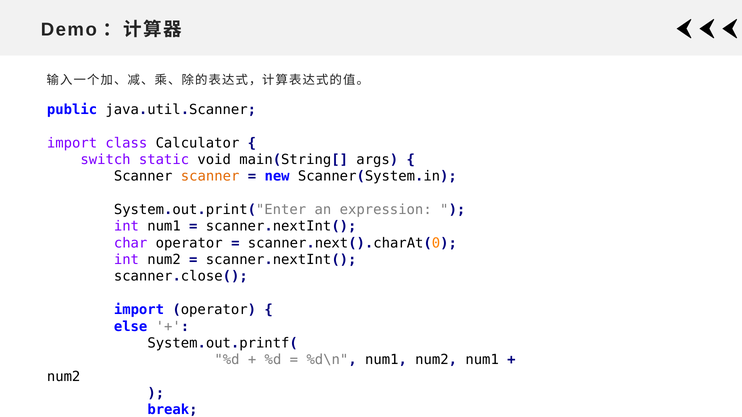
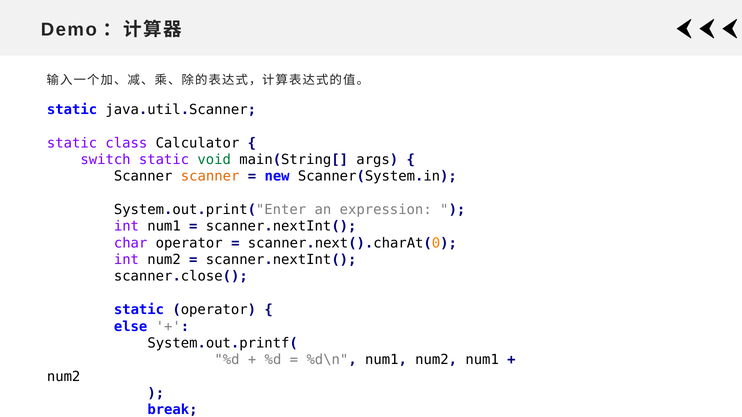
public: public -> static (72, 110)
import: import -> static (72, 143)
void colour: black -> green (214, 160)
import: import -> static (139, 310)
